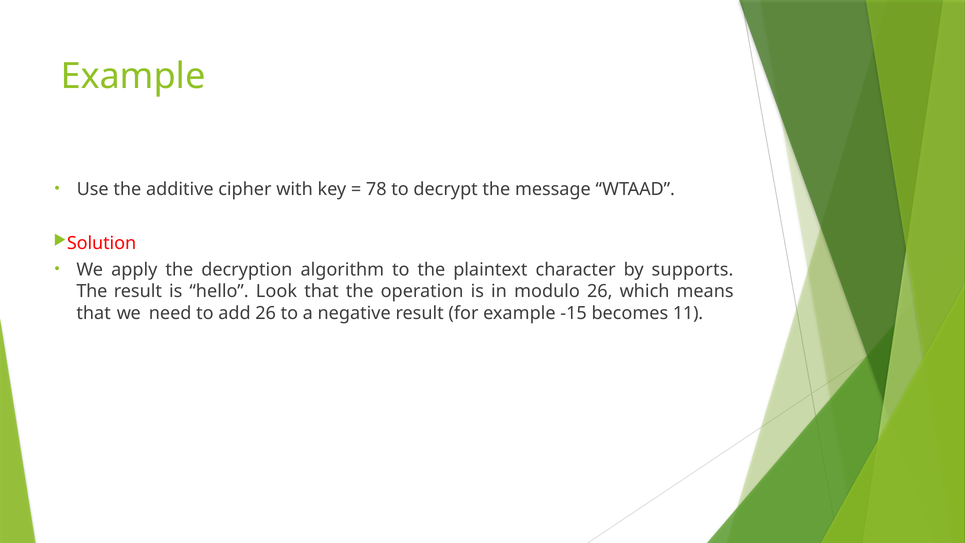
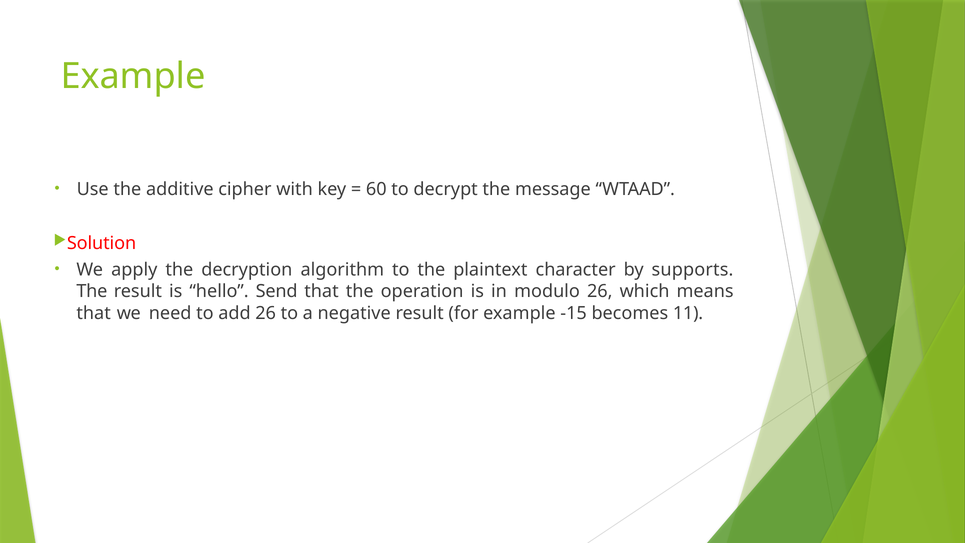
78: 78 -> 60 (376, 189)
Look: Look -> Send (277, 291)
